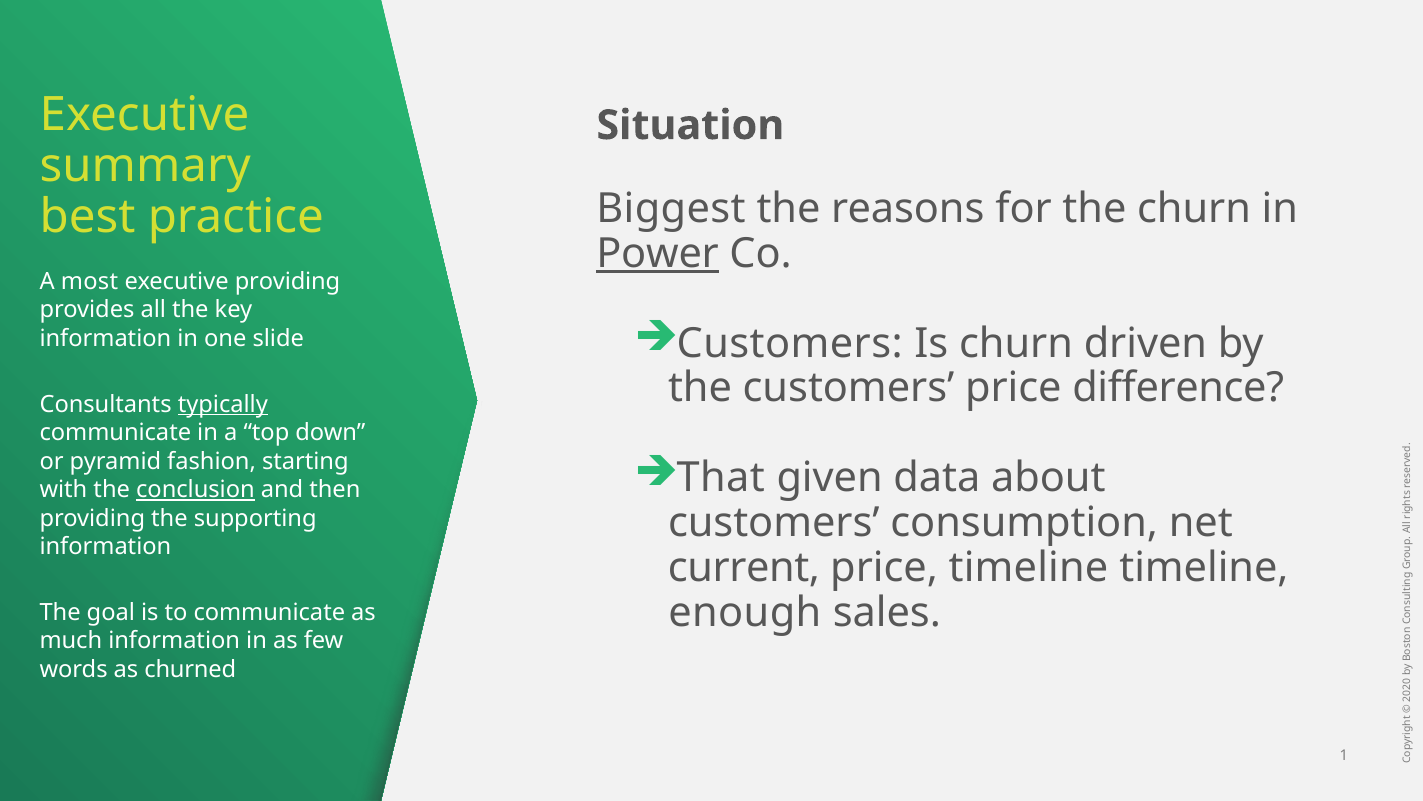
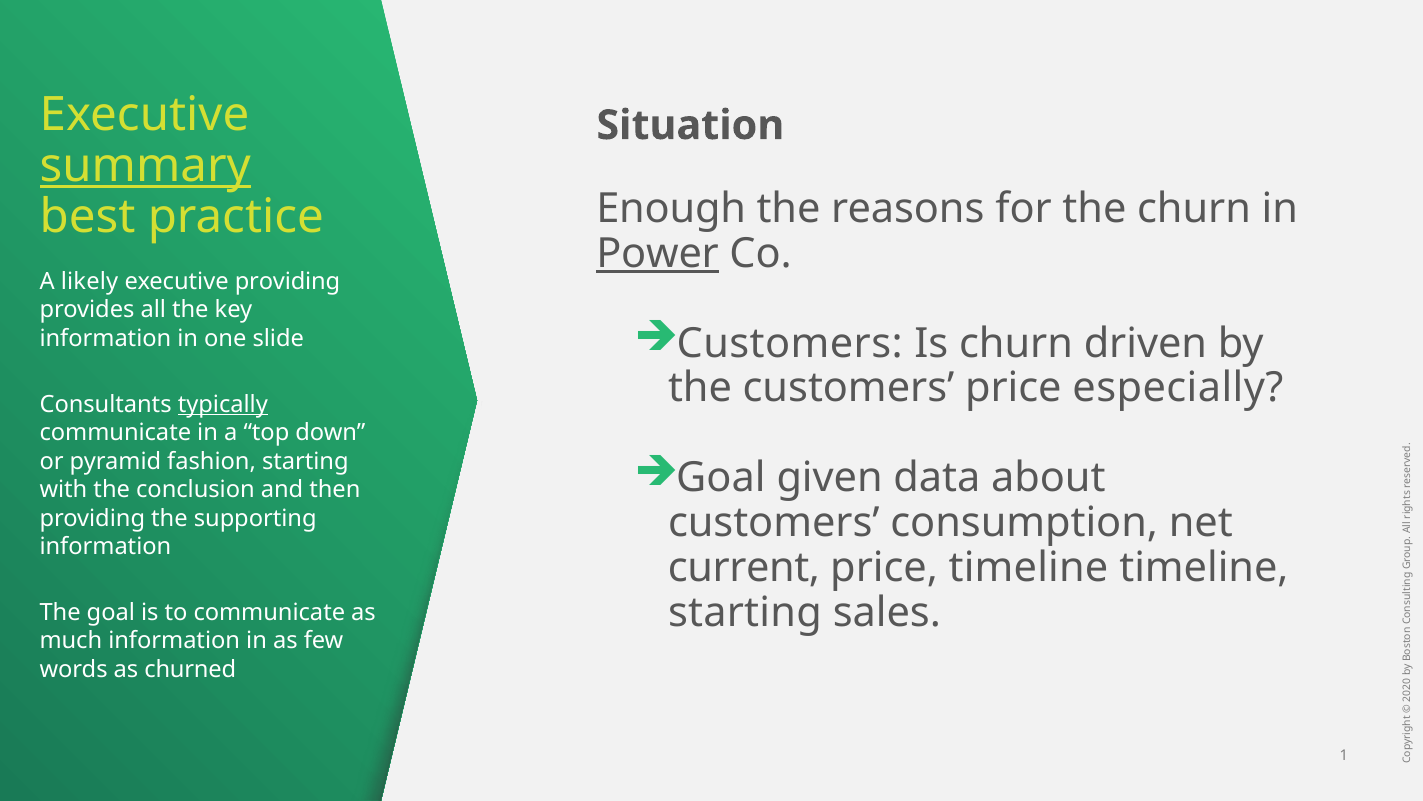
summary underline: none -> present (145, 166)
Biggest: Biggest -> Enough (671, 209)
most: most -> likely (90, 281)
difference: difference -> especially (1178, 388)
That: That -> Goal (721, 478)
conclusion underline: present -> none (195, 489)
enough: enough -> starting (745, 612)
